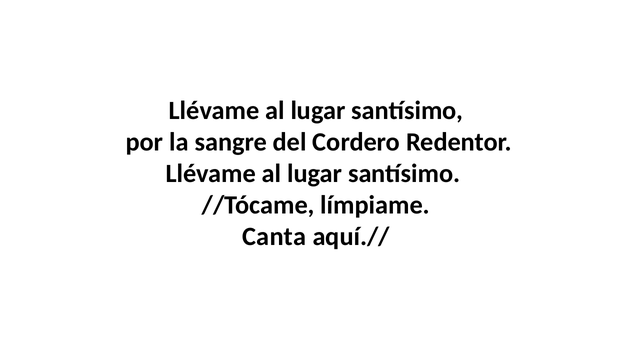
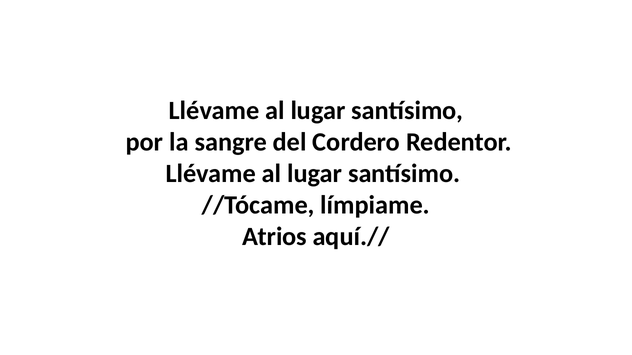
Canta: Canta -> Atrios (274, 237)
